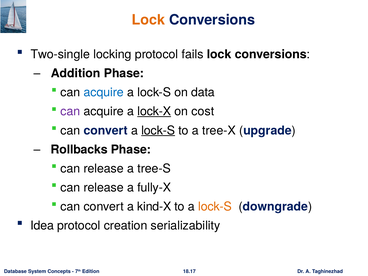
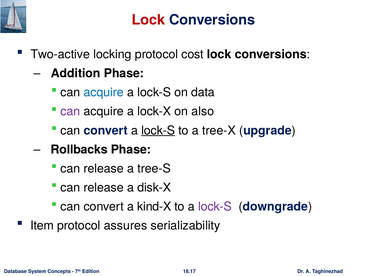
Lock colour: orange -> red (148, 20)
Two-single: Two-single -> Two-active (60, 54)
fails: fails -> cost (193, 54)
lock-X underline: present -> none (154, 111)
cost: cost -> also (203, 111)
fully-X: fully-X -> disk-X (154, 187)
lock-S colour: orange -> purple (215, 206)
Idea: Idea -> Item (42, 226)
creation: creation -> assures (126, 226)
